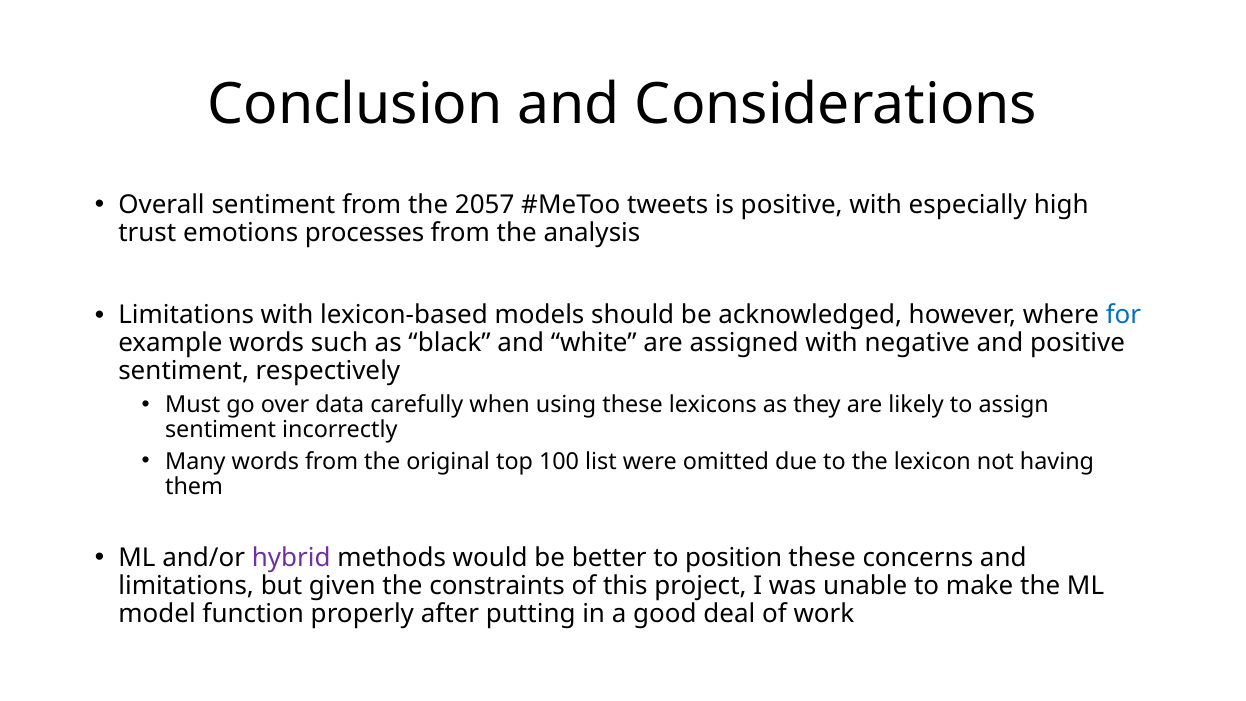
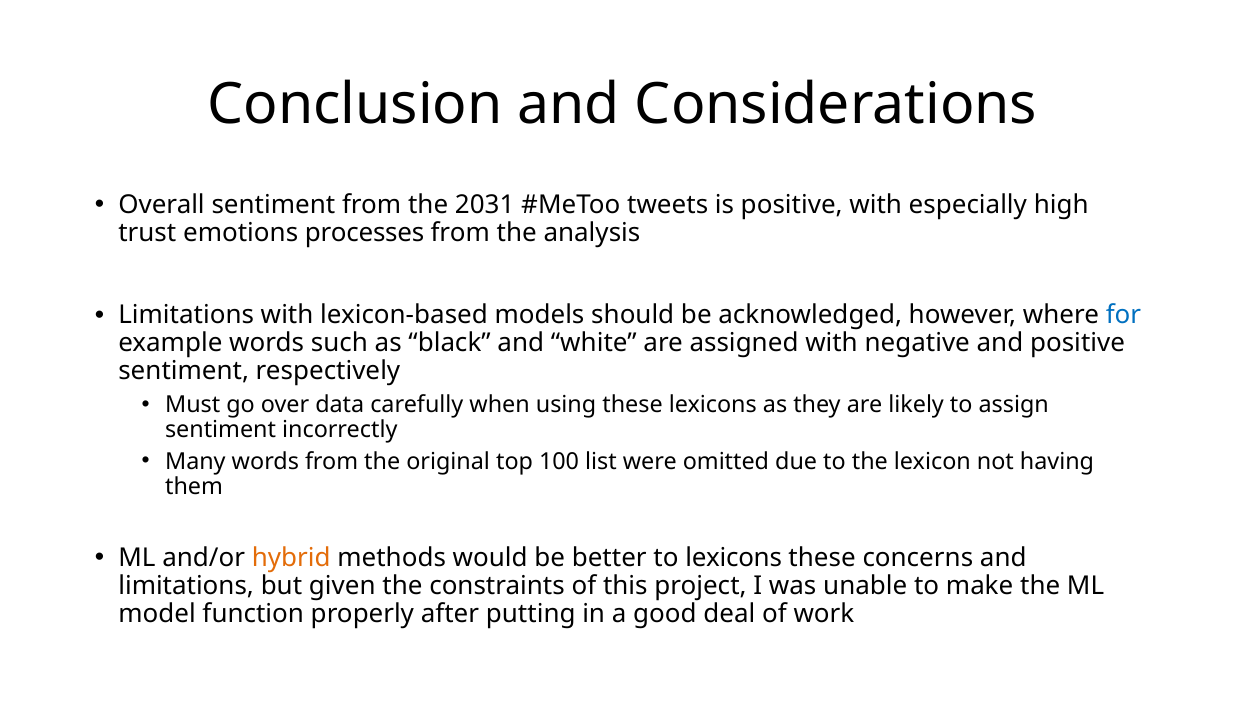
2057: 2057 -> 2031 (485, 205)
hybrid colour: purple -> orange (291, 558)
to position: position -> lexicons (734, 558)
